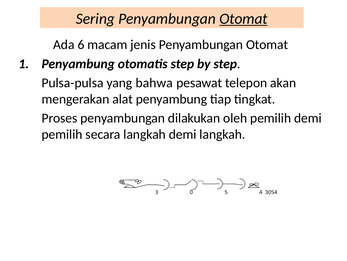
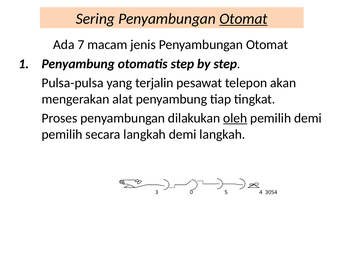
6: 6 -> 7 (81, 44)
bahwa: bahwa -> terjalin (154, 83)
oleh underline: none -> present (235, 118)
